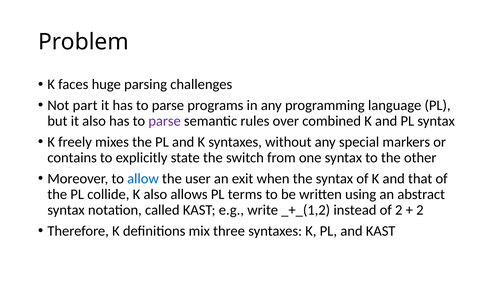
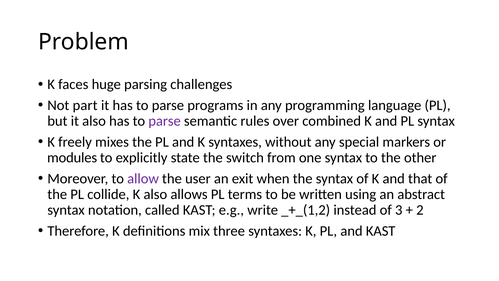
contains: contains -> modules (72, 158)
allow colour: blue -> purple (143, 178)
of 2: 2 -> 3 (399, 210)
